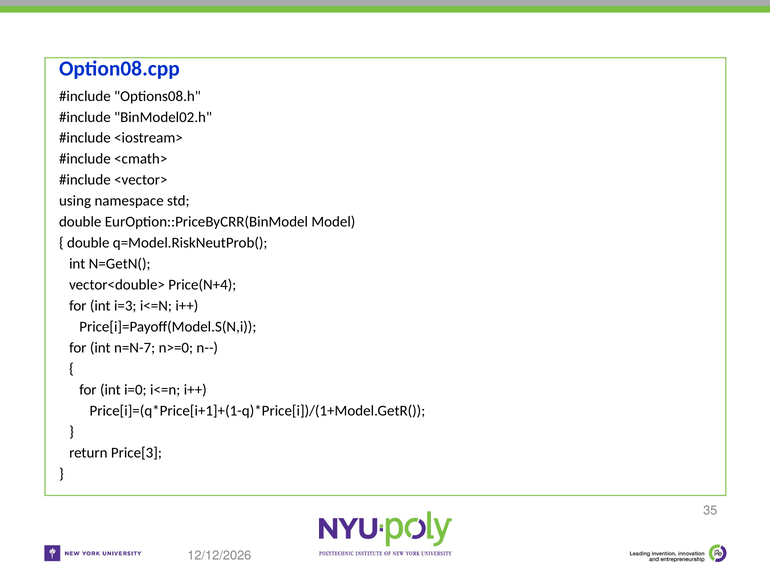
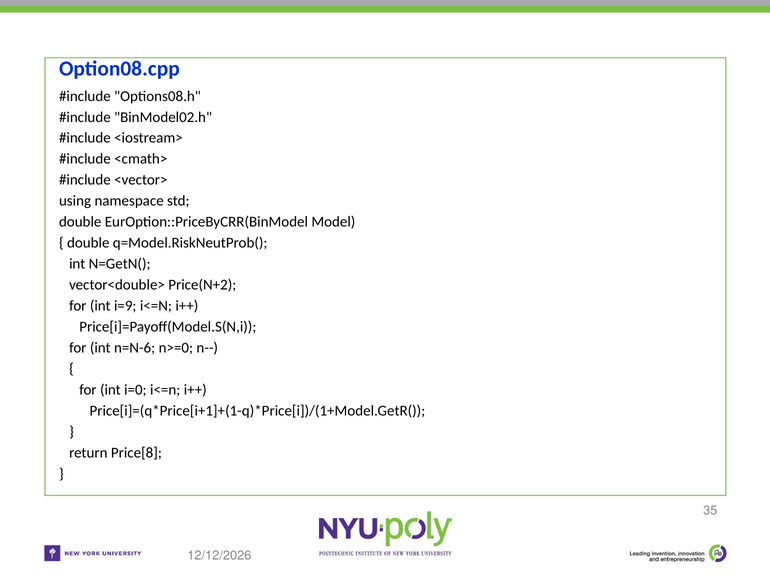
Price(N+4: Price(N+4 -> Price(N+2 (202, 285)
i=3: i=3 -> i=9 (125, 306)
n=N-7: n=N-7 -> n=N-6 (135, 348)
Price[3: Price[3 -> Price[8 (136, 453)
